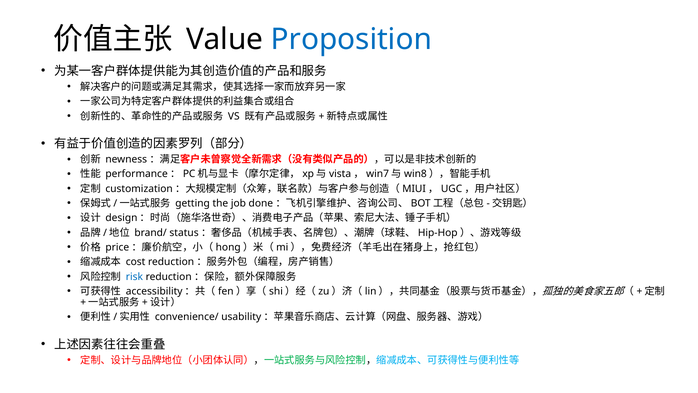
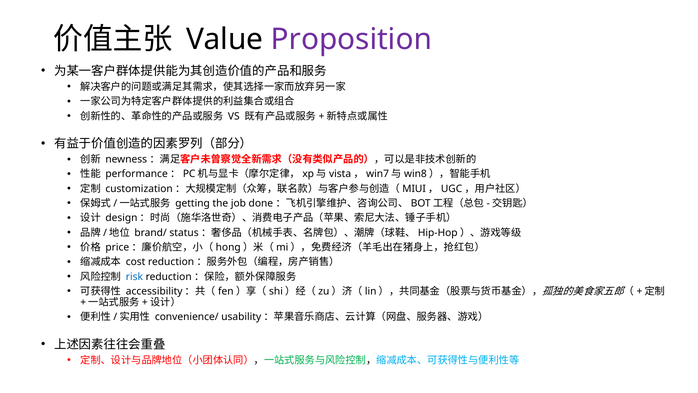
Proposition colour: blue -> purple (351, 39)
